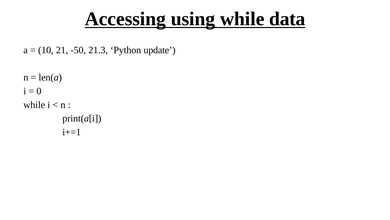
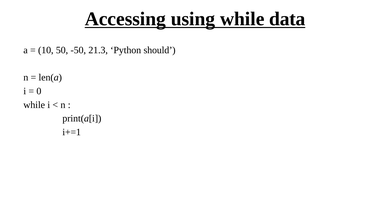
21: 21 -> 50 (62, 50)
update: update -> should (160, 50)
